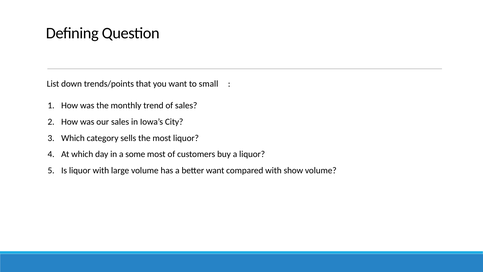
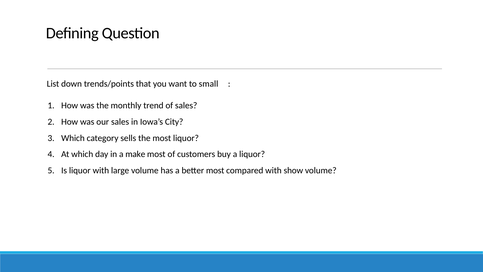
some: some -> make (135, 154)
better want: want -> most (215, 170)
